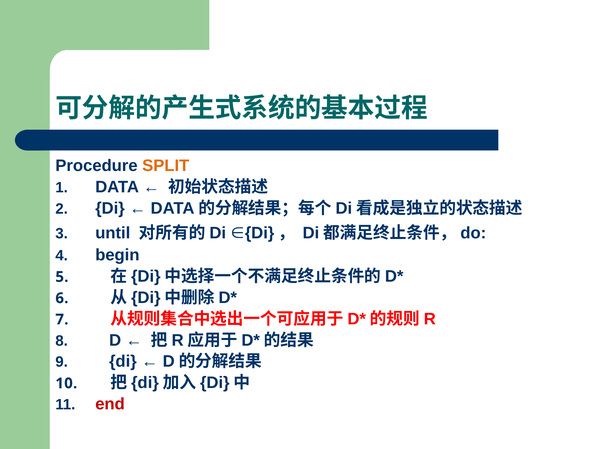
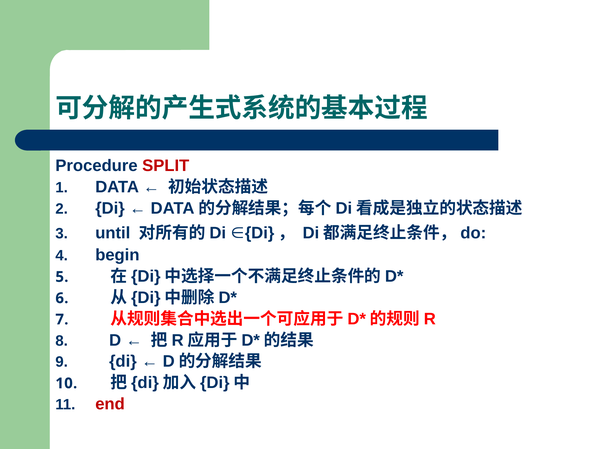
SPLIT colour: orange -> red (166, 166)
